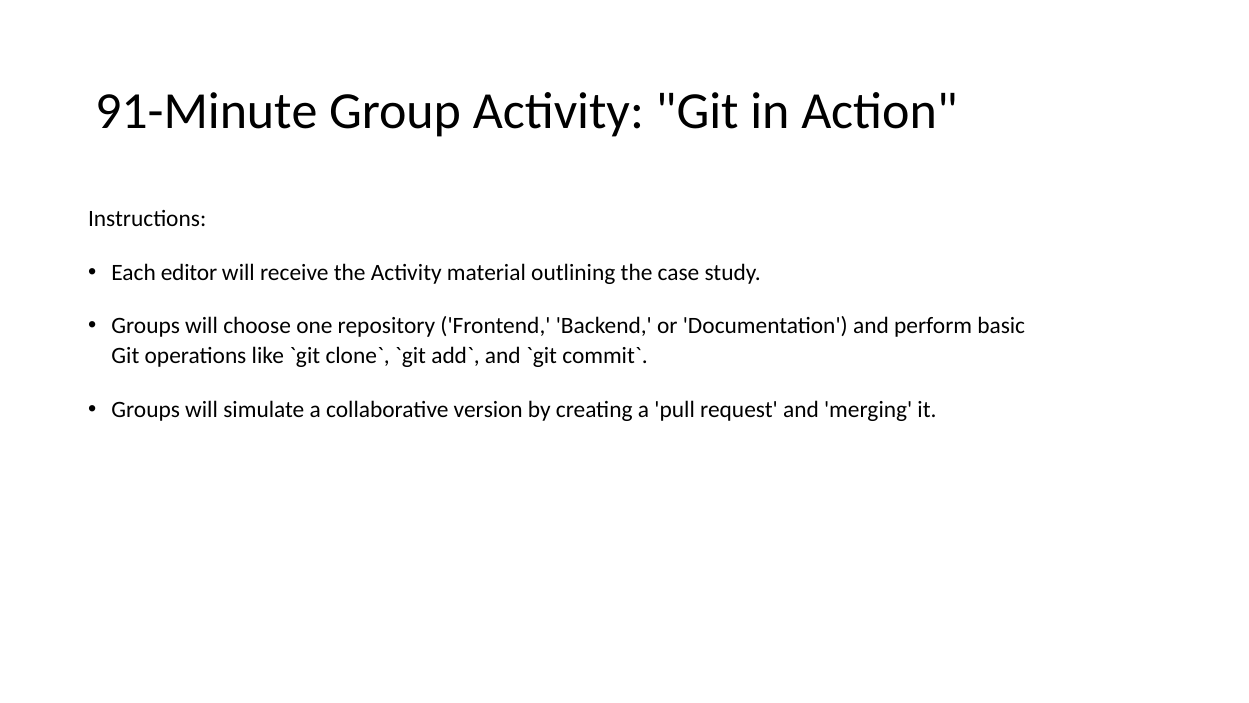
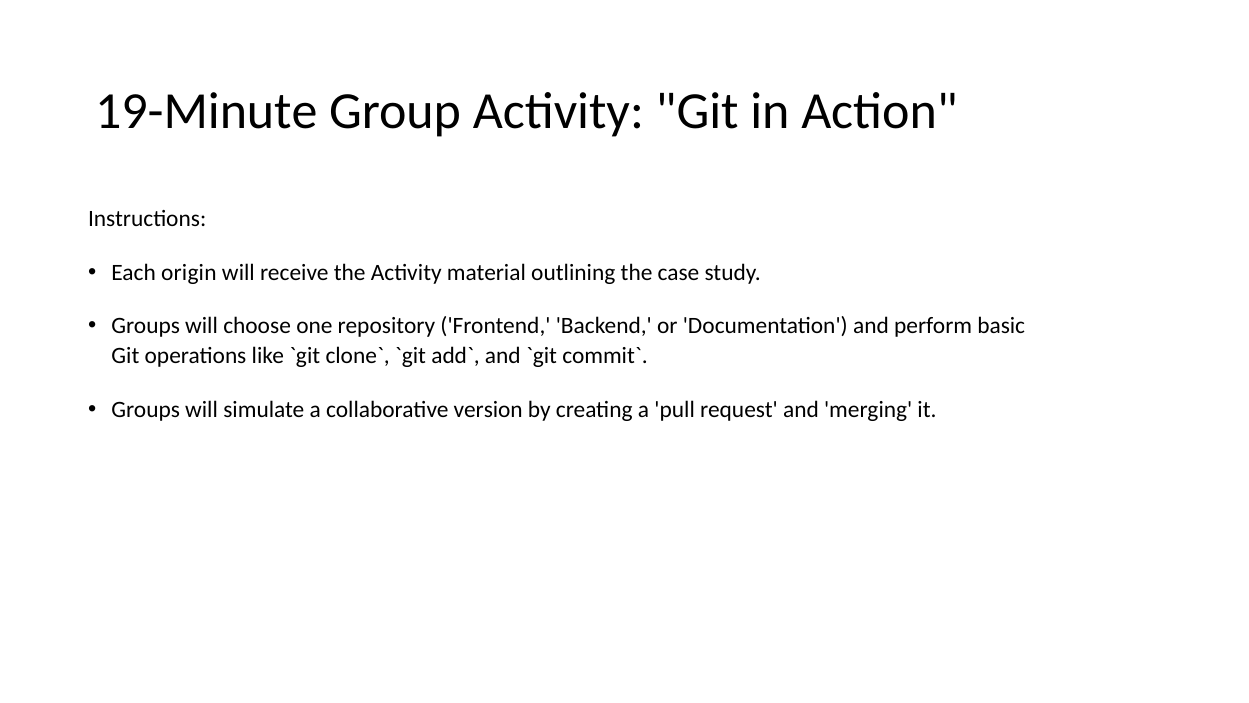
91-Minute: 91-Minute -> 19-Minute (206, 111)
editor: editor -> origin (189, 272)
